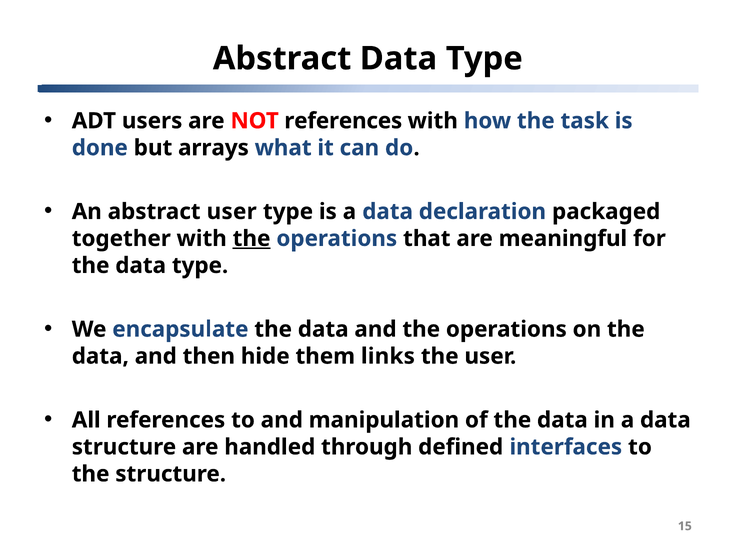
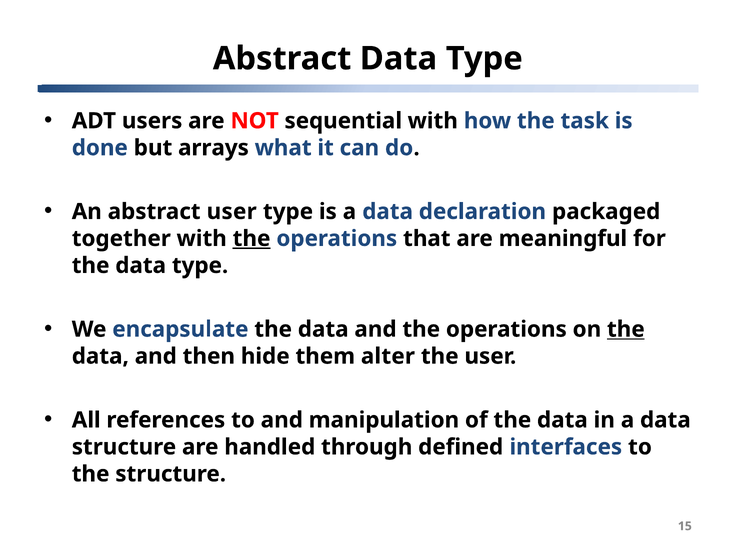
NOT references: references -> sequential (343, 121)
the underline: none -> present (626, 329)
links: links -> alter (388, 356)
